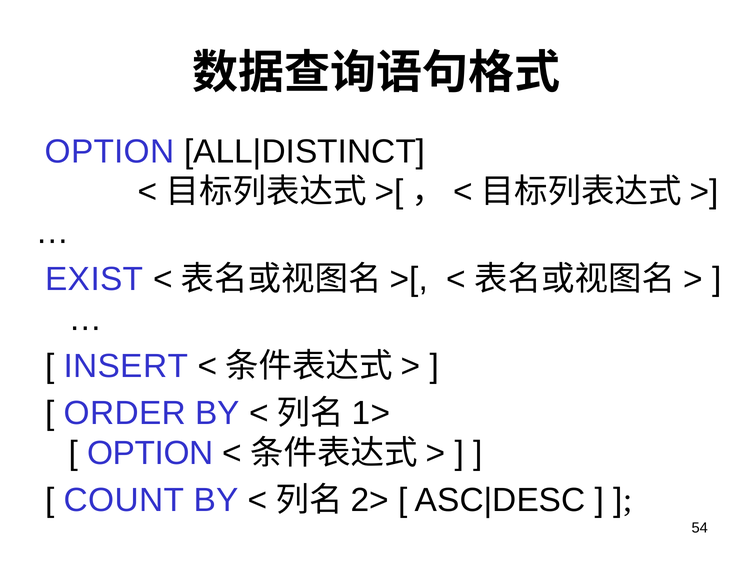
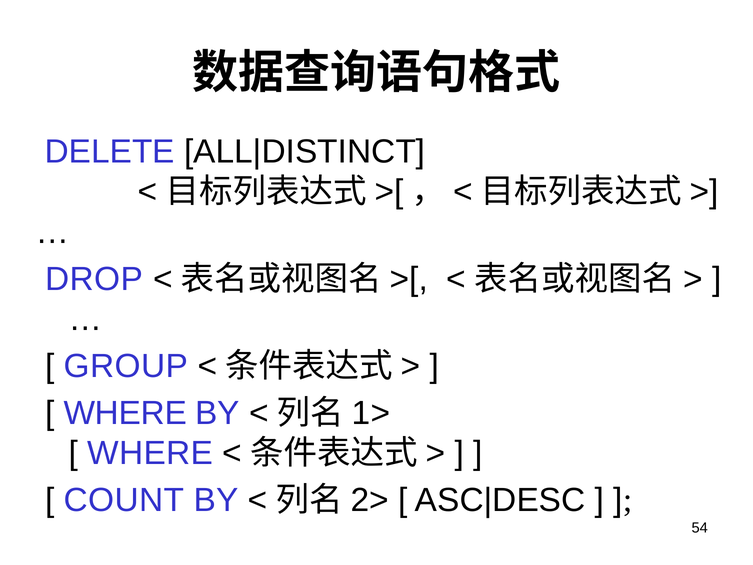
OPTION: OPTION -> DELETE (110, 152)
EXIST: EXIST -> DROP (94, 279)
INSERT: INSERT -> GROUP (126, 366)
ORDER: ORDER -> WHERE (125, 413)
OPTION: OPTION -> WHERE (150, 453)
